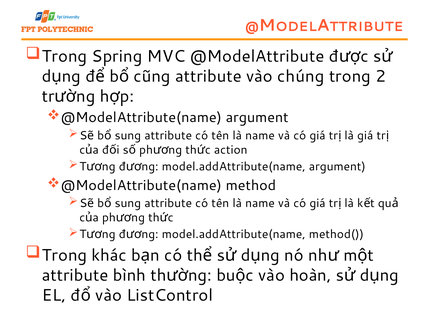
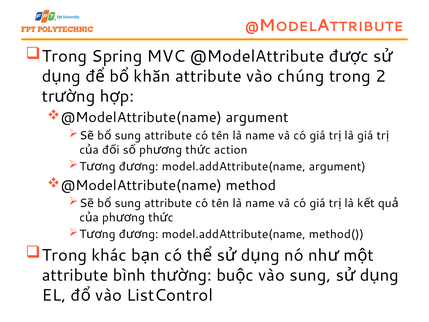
cũng: cũng -> khăn (152, 76)
vào hoàn: hoàn -> sung (310, 275)
